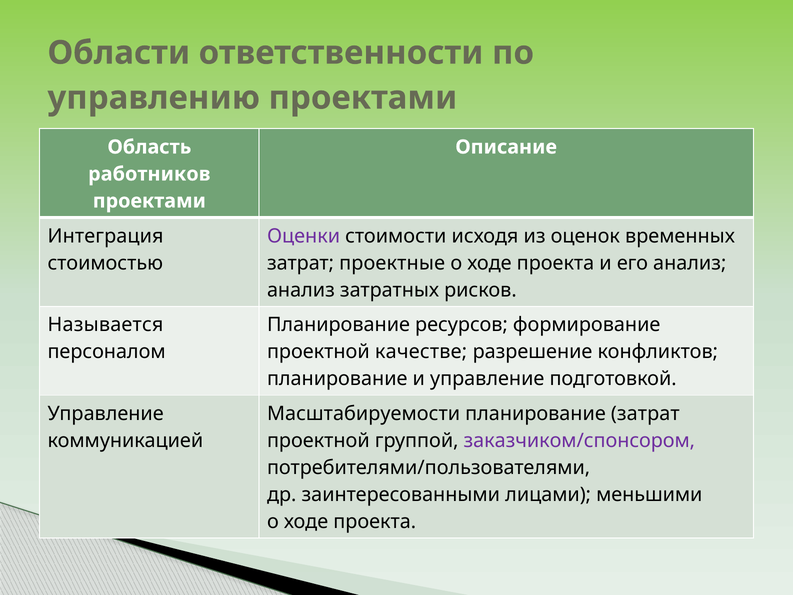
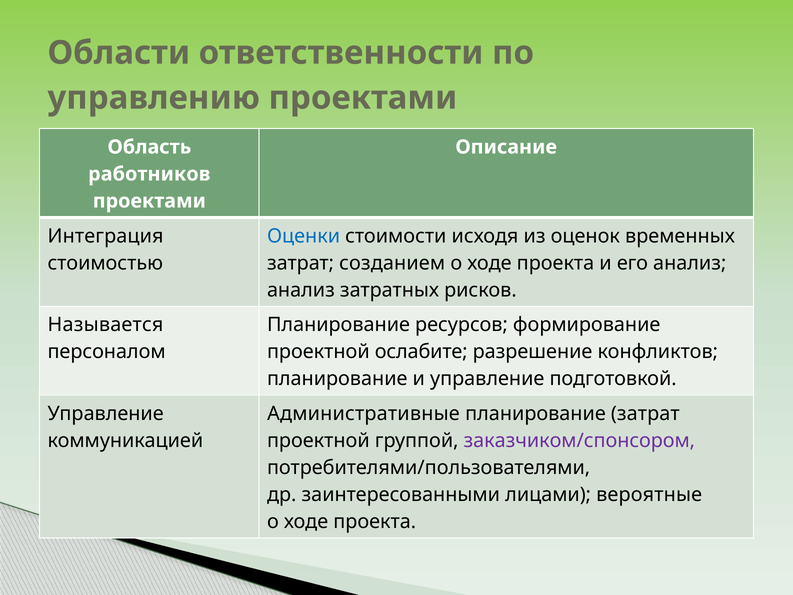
Оценки colour: purple -> blue (304, 236)
проектные: проектные -> созданием (392, 263)
качестве: качестве -> ослабите (421, 352)
Масштабируемости: Масштабируемости -> Административные (363, 414)
меньшими: меньшими -> вероятные (649, 495)
